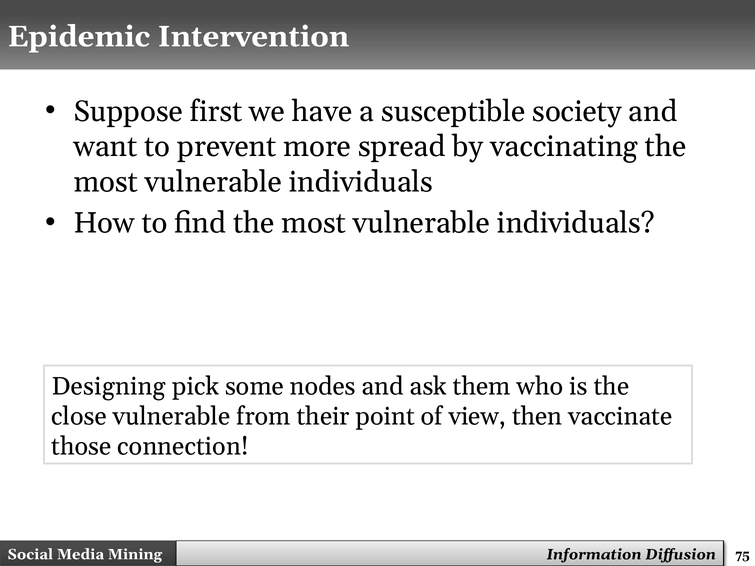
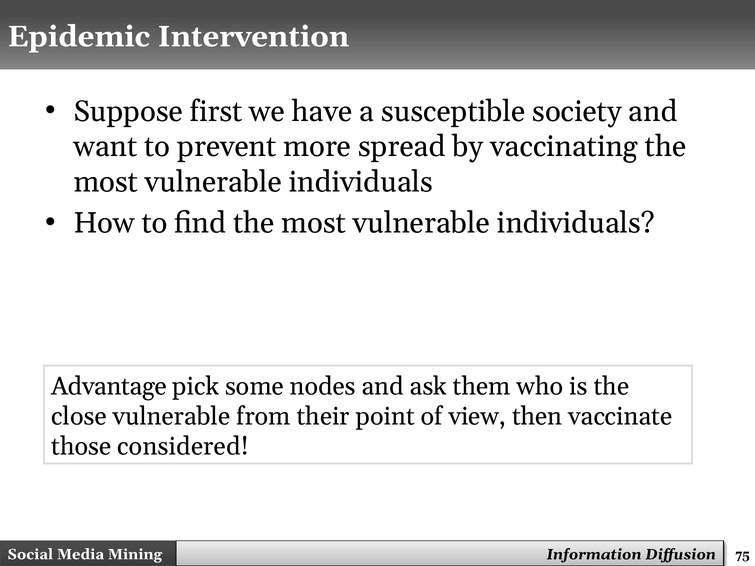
Designing: Designing -> Advantage (109, 386)
connection: connection -> considered (183, 447)
